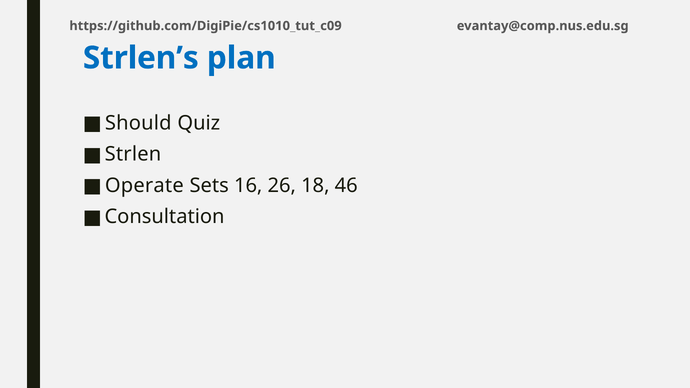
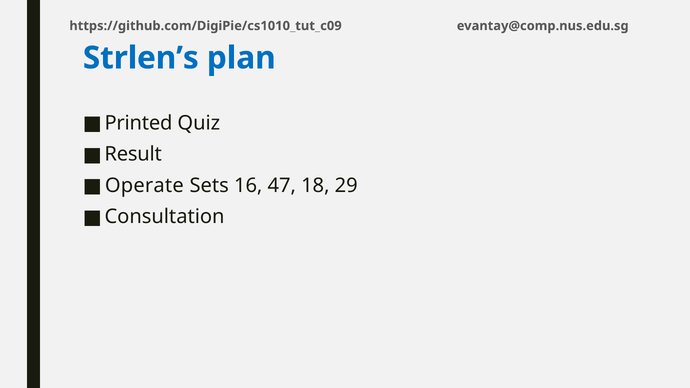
Should: Should -> Printed (138, 123)
Strlen: Strlen -> Result (133, 154)
26: 26 -> 47 (282, 186)
46: 46 -> 29 (346, 186)
